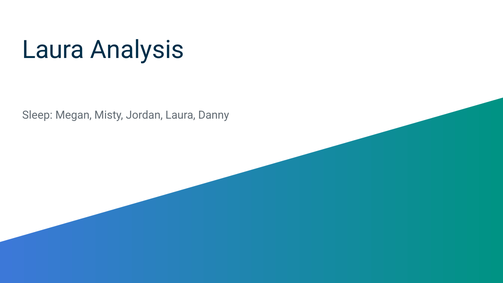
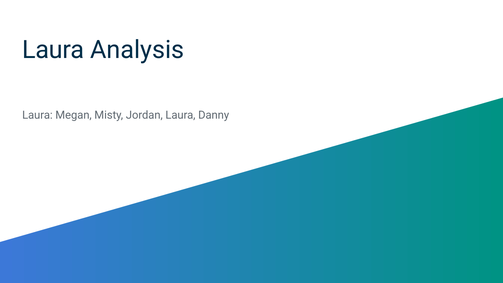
Sleep: Sleep -> Laura (37, 115)
